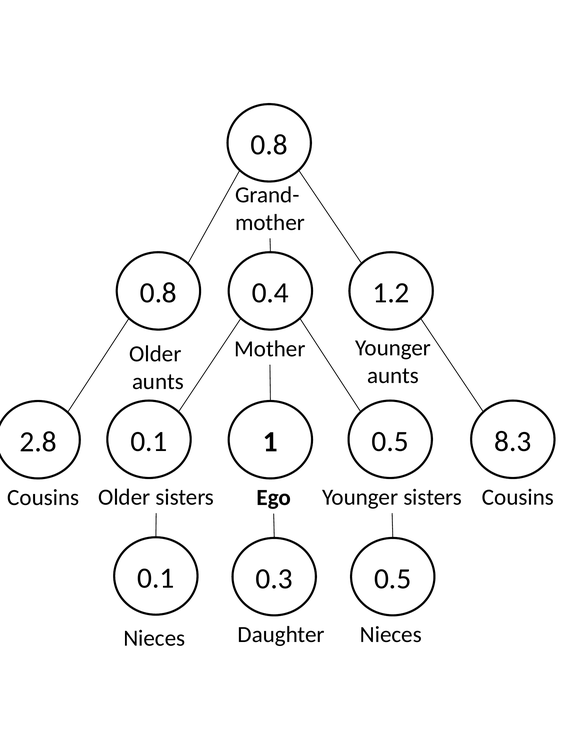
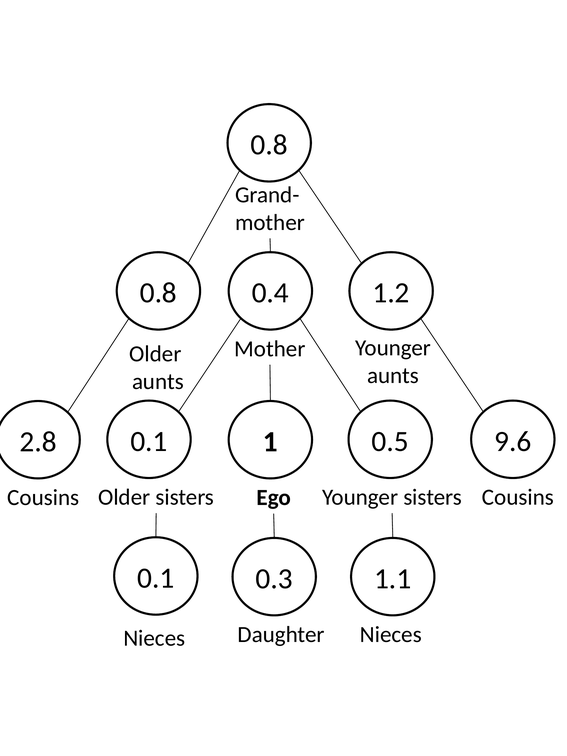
8.3: 8.3 -> 9.6 (513, 441)
0.1 0.5: 0.5 -> 1.1 (393, 579)
